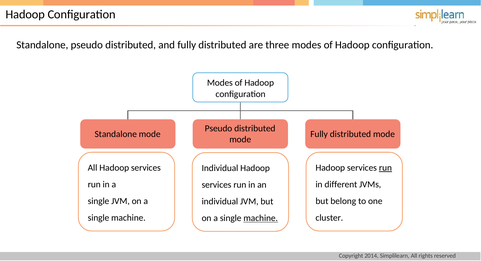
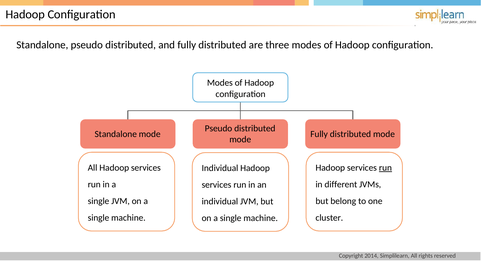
machine underline: present -> none (261, 218)
